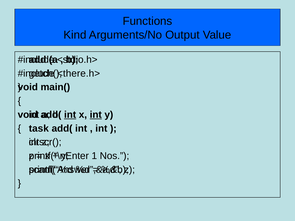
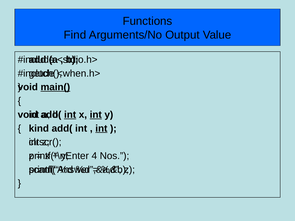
Kind: Kind -> Find (75, 35)
<there.h>: <there.h> -> <when.h> (79, 73)
main( underline: none -> present (55, 87)
task: task -> kind (39, 129)
int underline: none -> present (101, 129)
1: 1 -> 4 (94, 156)
